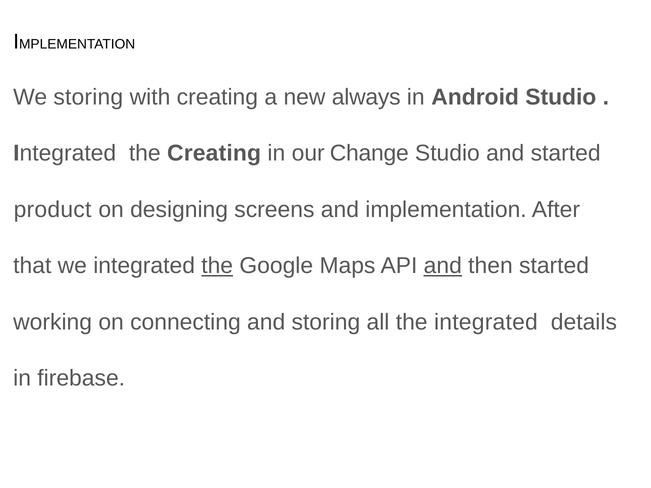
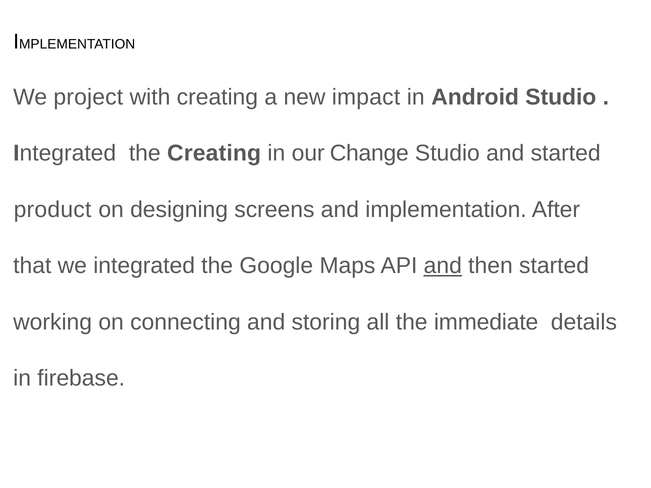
We storing: storing -> project (88, 97)
always: always -> impact (366, 97)
the underline: present -> none (217, 266)
the integrated: integrated -> immediate (486, 322)
